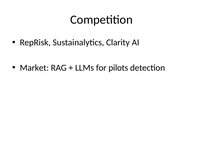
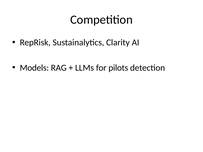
Market: Market -> Models (34, 68)
